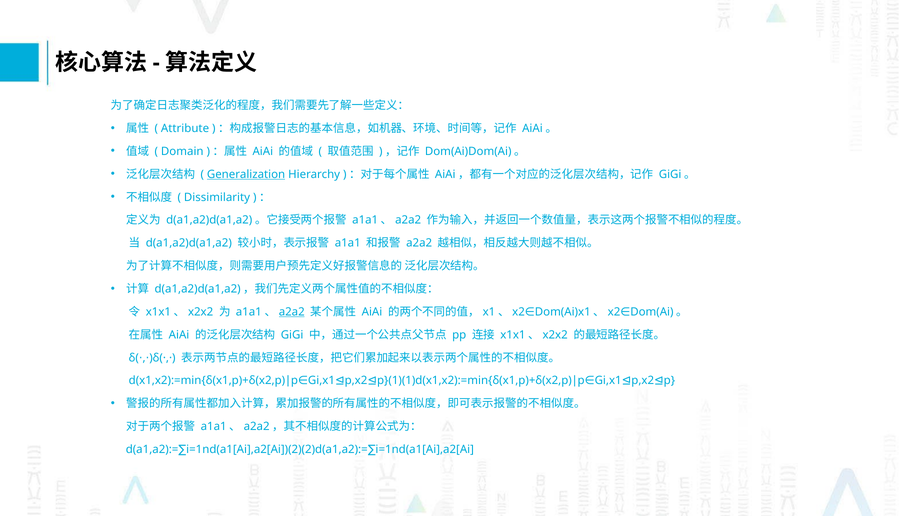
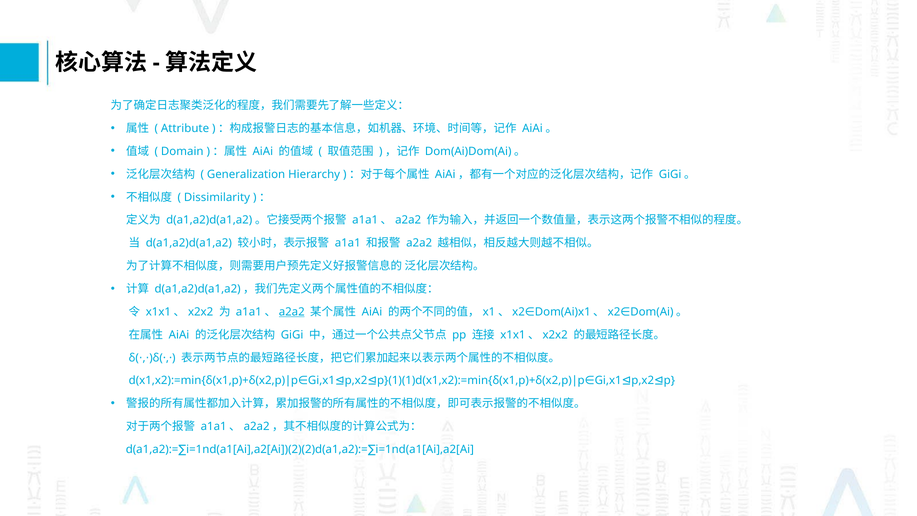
Generalization underline: present -> none (246, 174)
